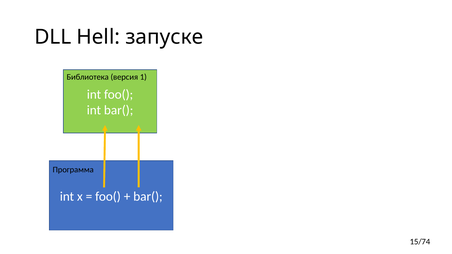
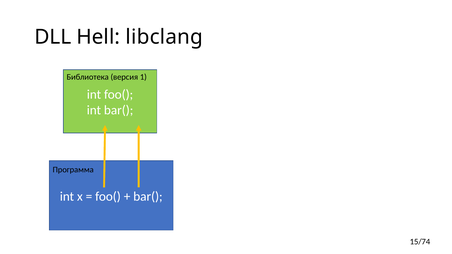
запуске: запуске -> libclang (164, 37)
